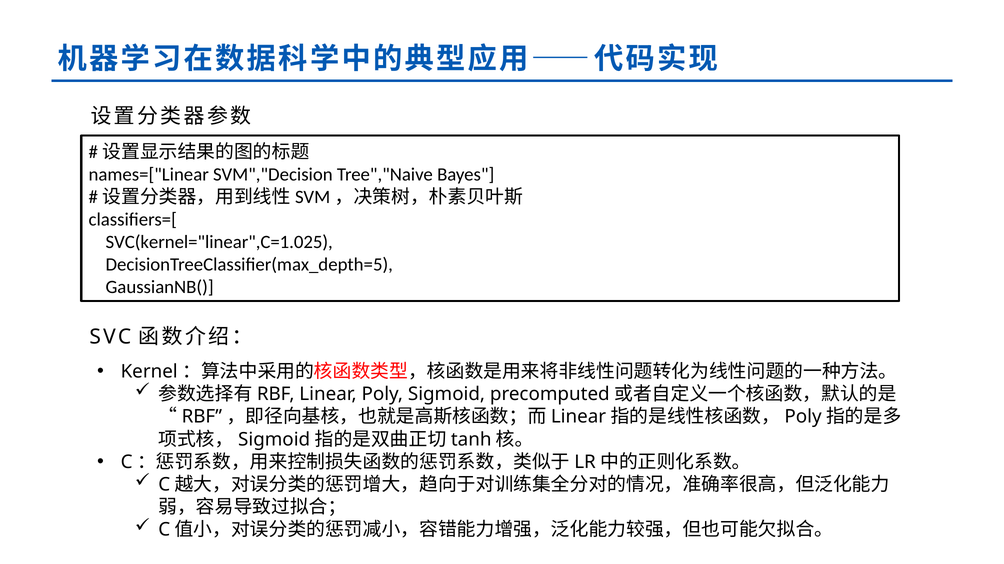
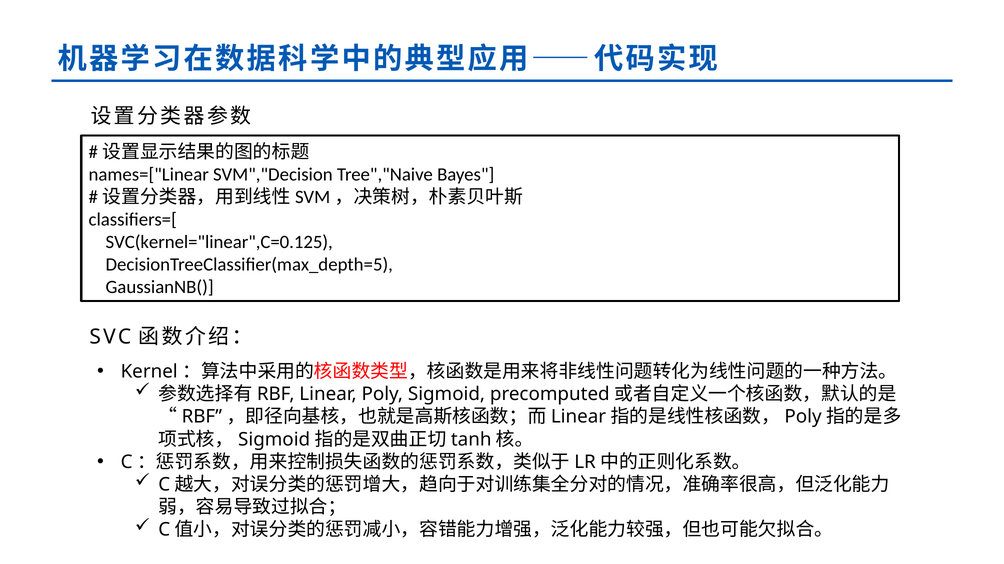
SVC(kernel="linear",C=1.025: SVC(kernel="linear",C=1.025 -> SVC(kernel="linear",C=0.125 (219, 242)
